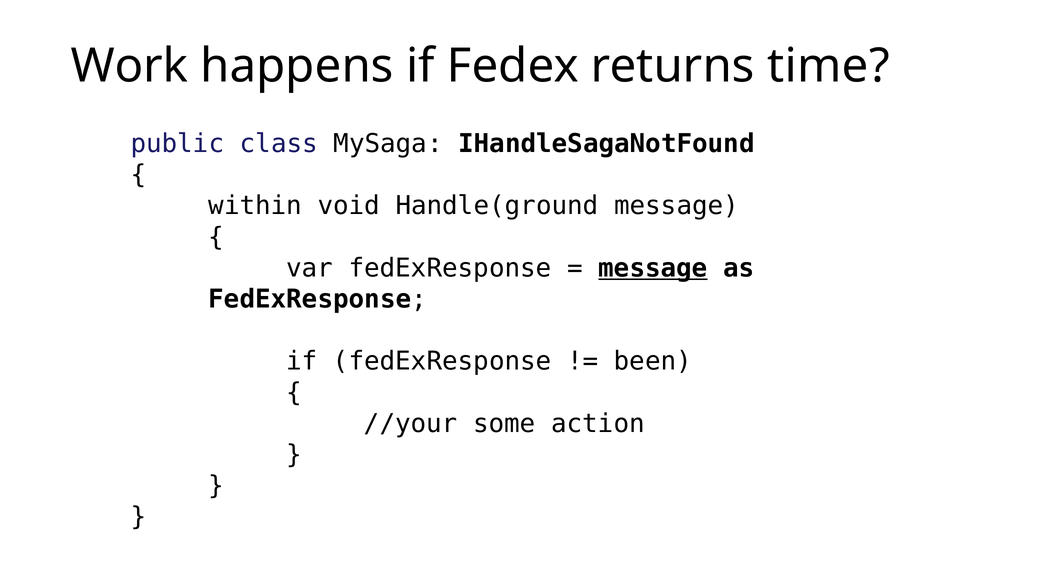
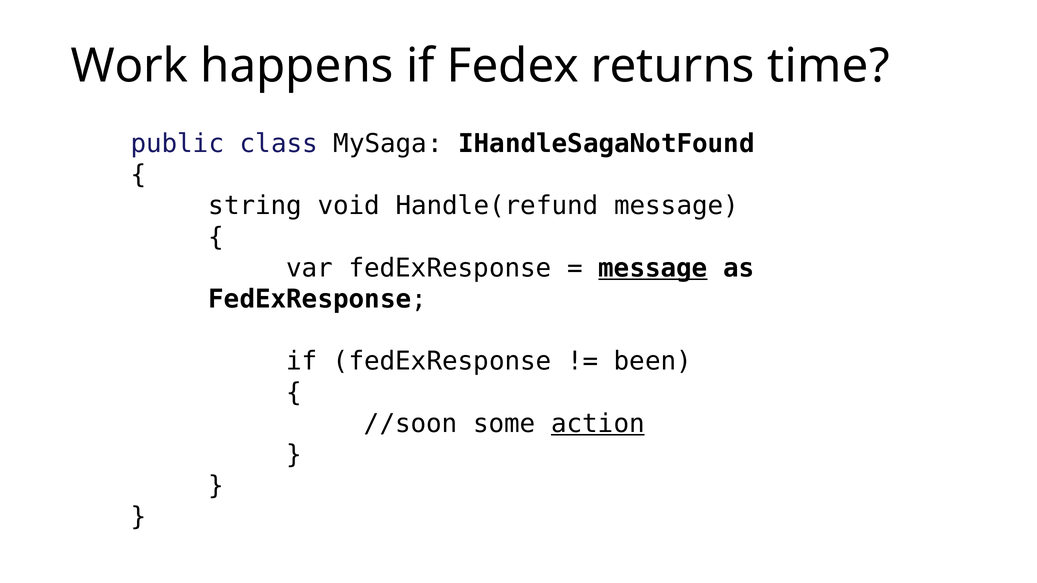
within: within -> string (255, 206)
Handle(ground: Handle(ground -> Handle(refund (497, 206)
//your: //your -> //soon (411, 424)
action underline: none -> present (598, 424)
